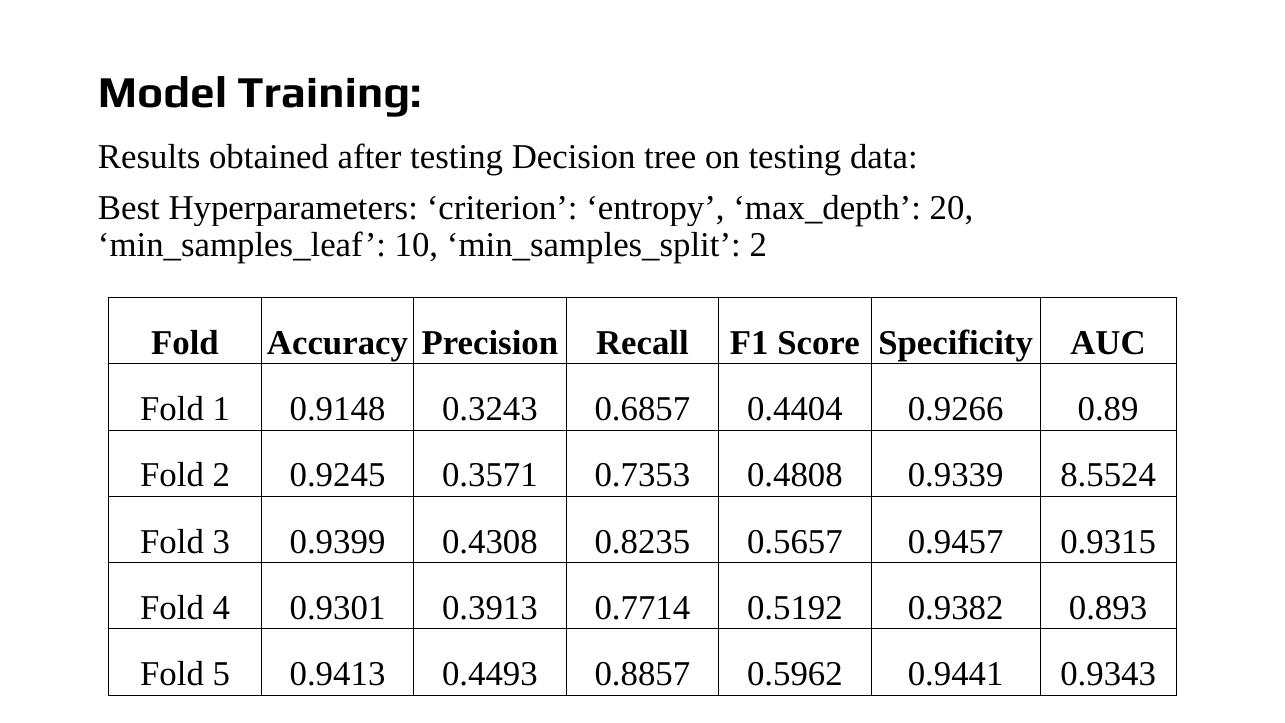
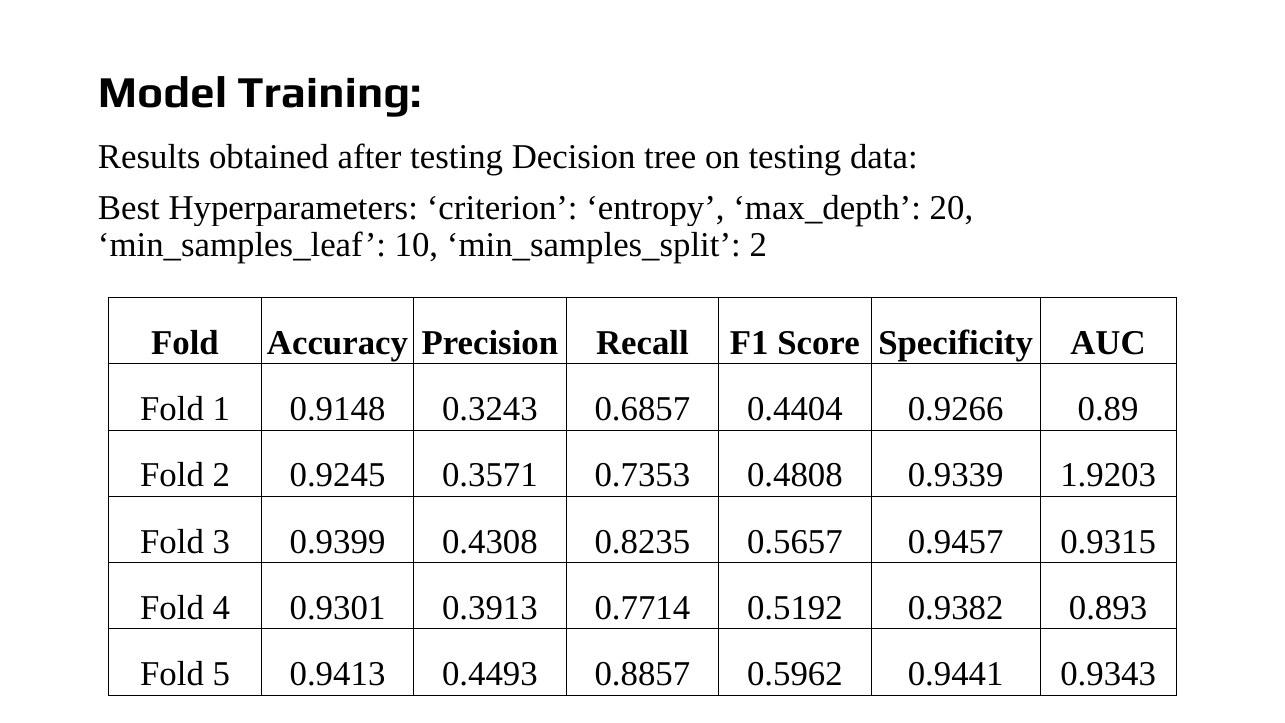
8.5524: 8.5524 -> 1.9203 (1108, 475)
